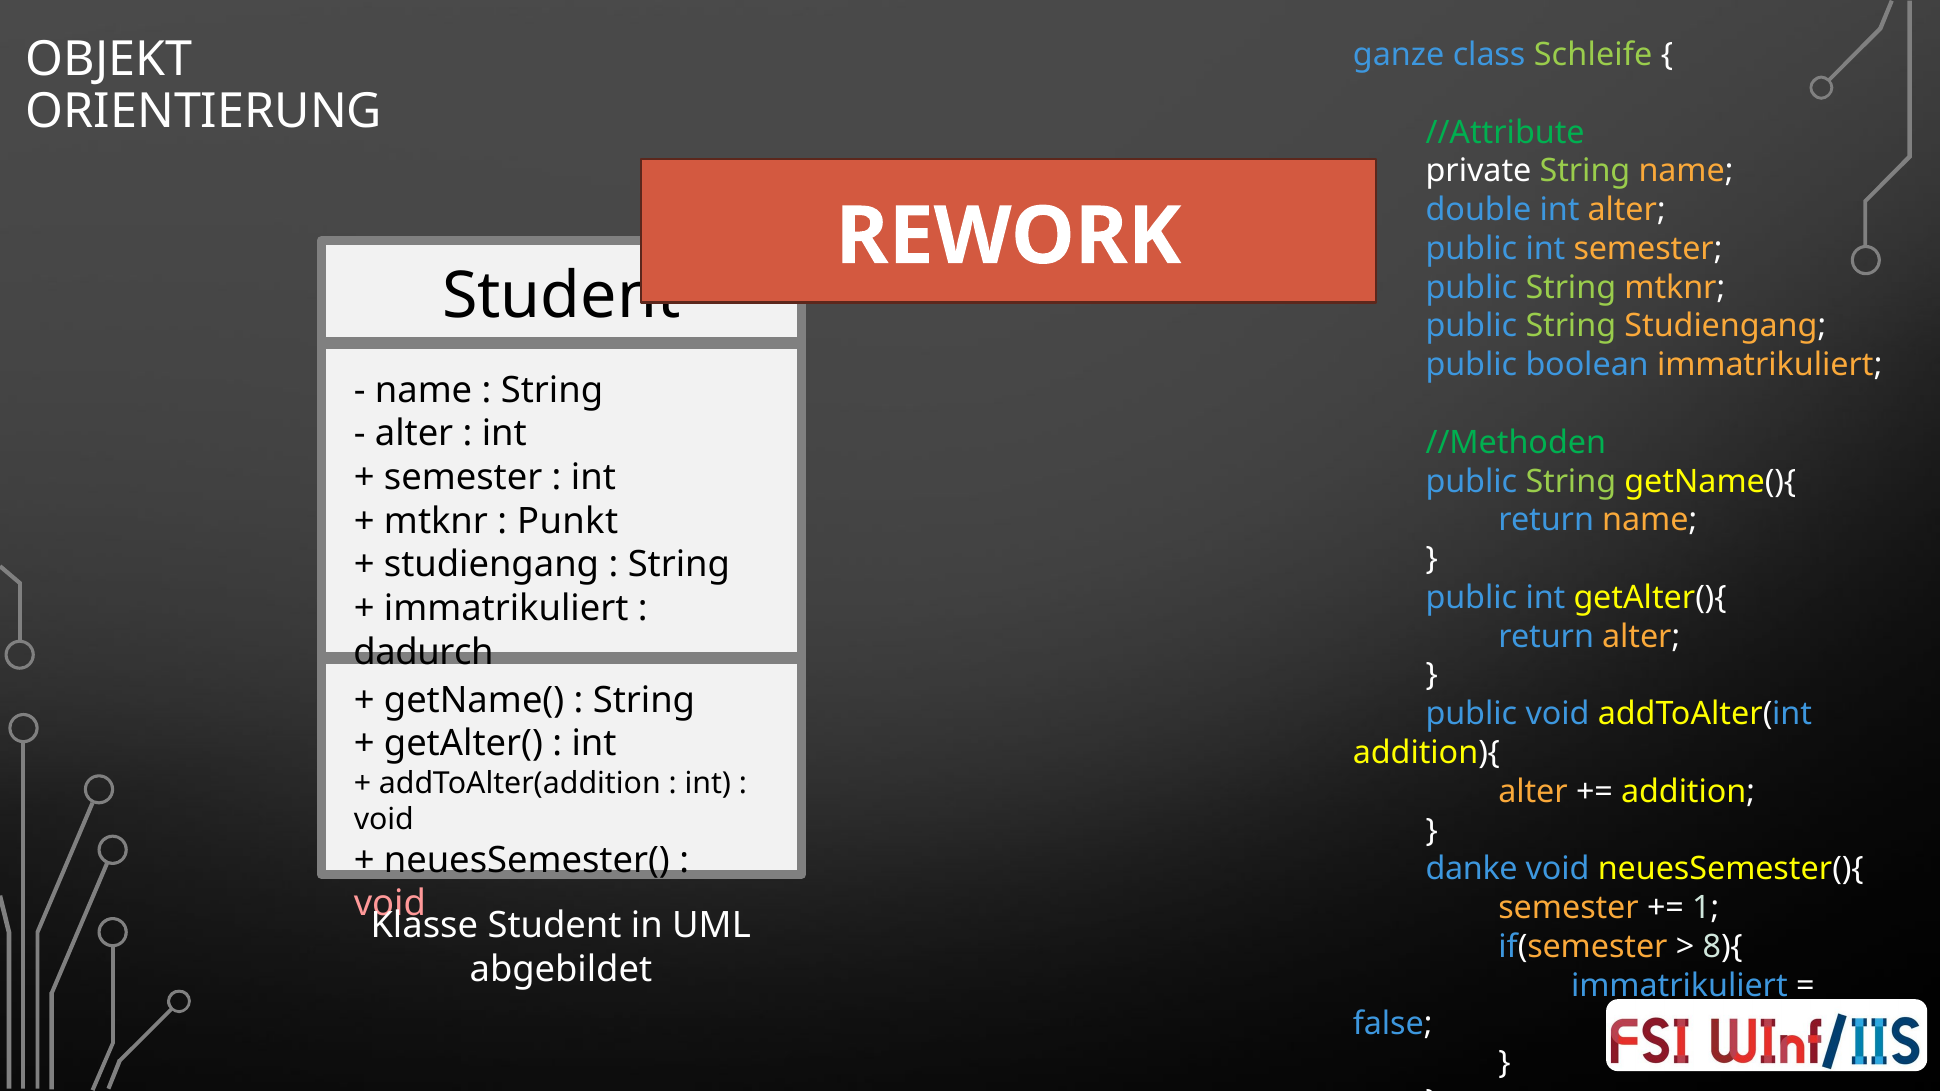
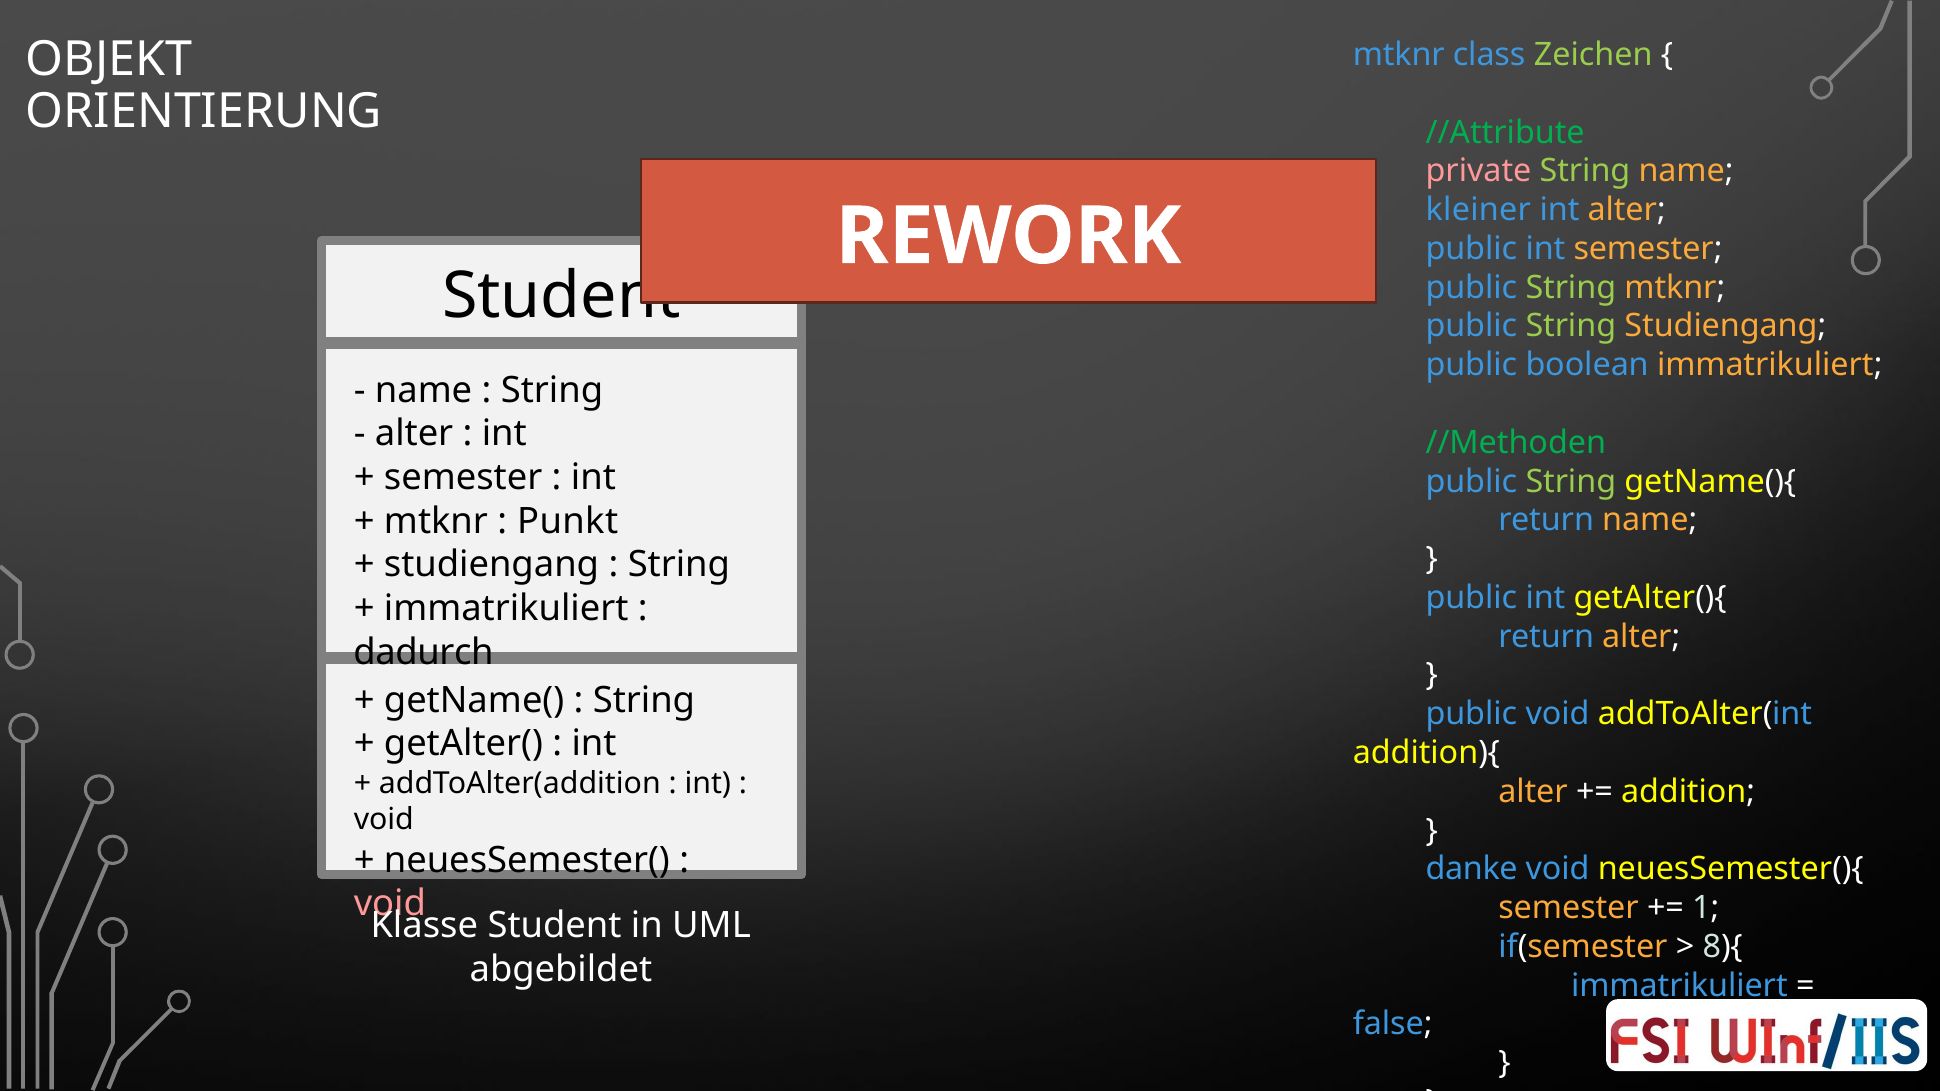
ganze: ganze -> mtknr (1399, 55)
Schleife: Schleife -> Zeichen (1593, 55)
private colour: white -> pink (1479, 171)
double: double -> kleiner (1478, 210)
